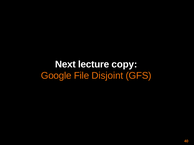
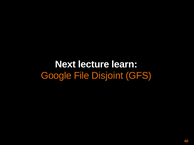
copy: copy -> learn (124, 65)
